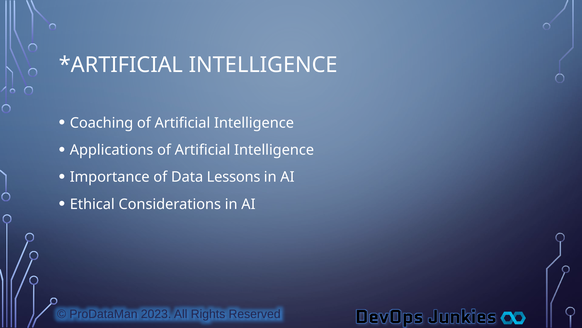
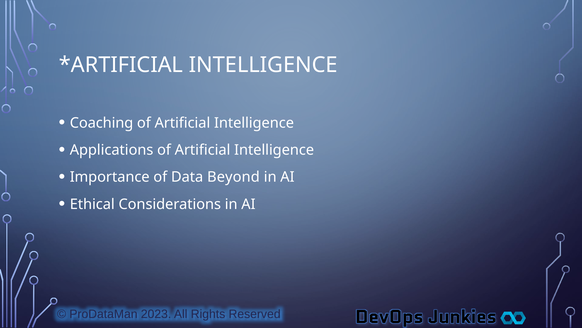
Lessons: Lessons -> Beyond (233, 177)
